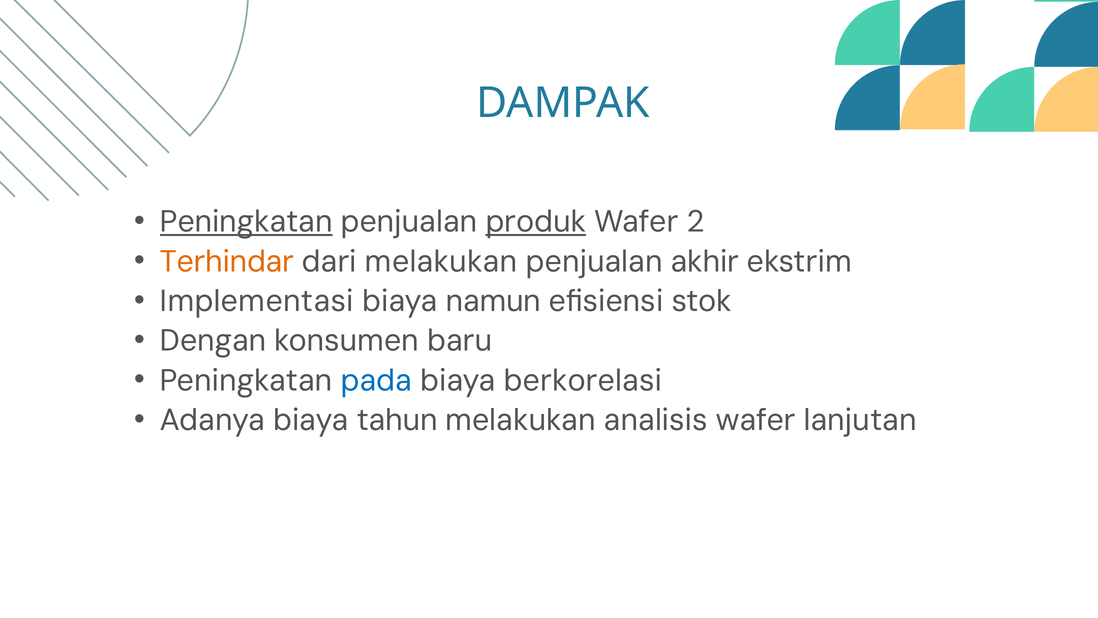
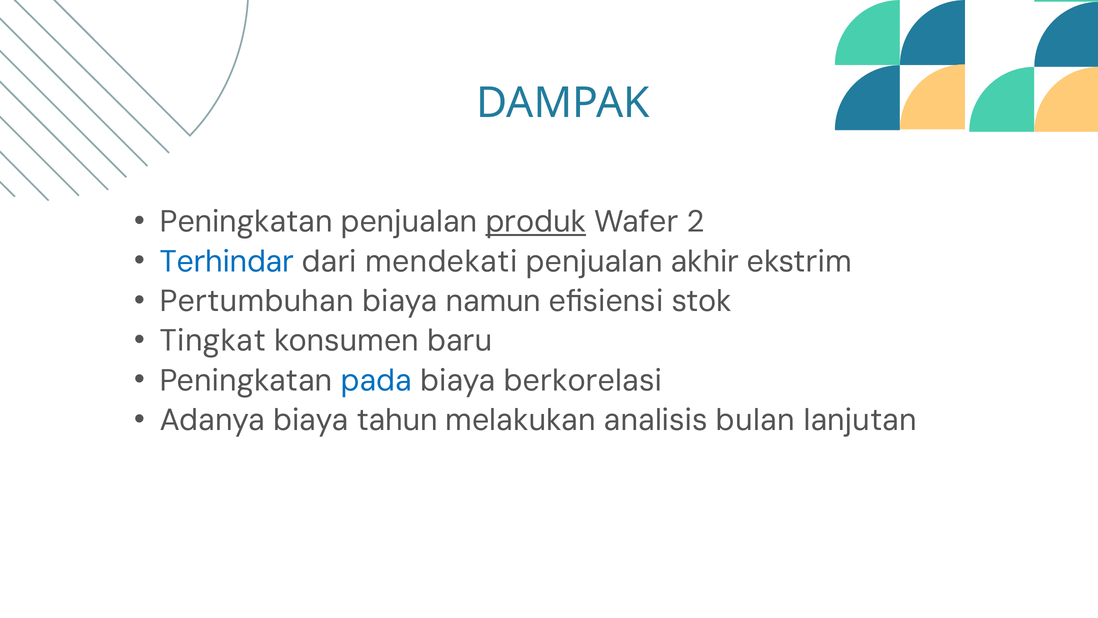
Peningkatan underline: present -> none (246, 222)
Terhindar colour: orange -> blue (227, 261)
dari melakukan: melakukan -> mendekati (441, 261)
Implementasi: Implementasi -> Pertumbuhan (257, 301)
Dengan: Dengan -> Tingkat (213, 341)
analisis wafer: wafer -> bulan (756, 420)
